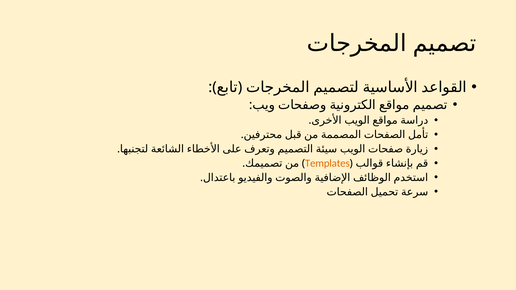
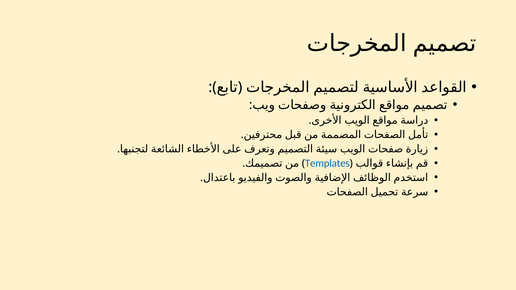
Templates colour: orange -> blue (327, 163)
